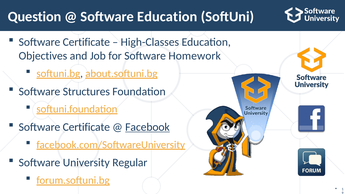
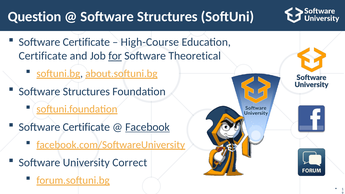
Education: Education -> Structures (167, 17)
High-Classes: High-Classes -> High-Course (150, 42)
Objectives: Objectives -> Certificate (43, 56)
for underline: none -> present (115, 56)
Homework: Homework -> Theoretical (195, 56)
Regular: Regular -> Correct (130, 163)
